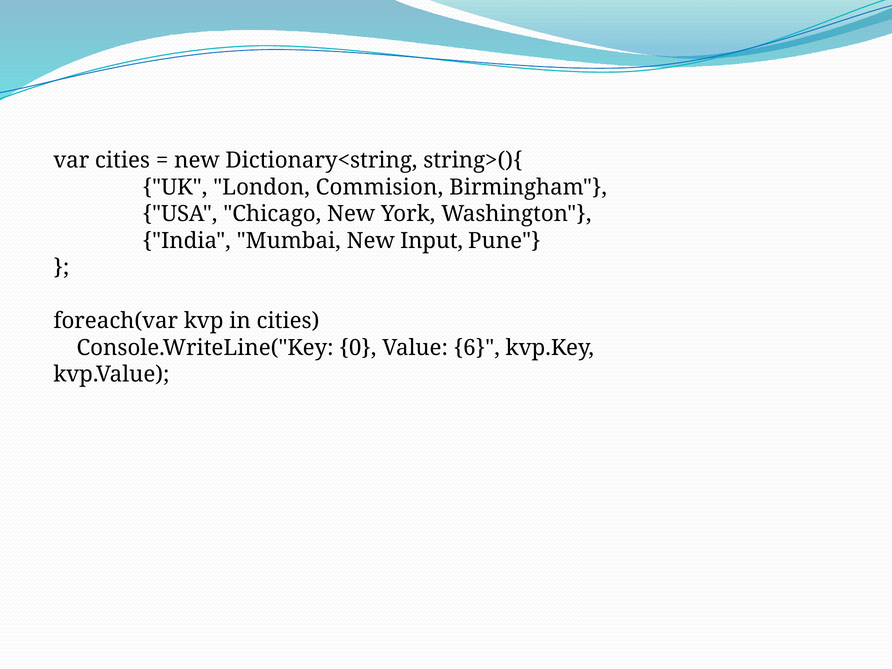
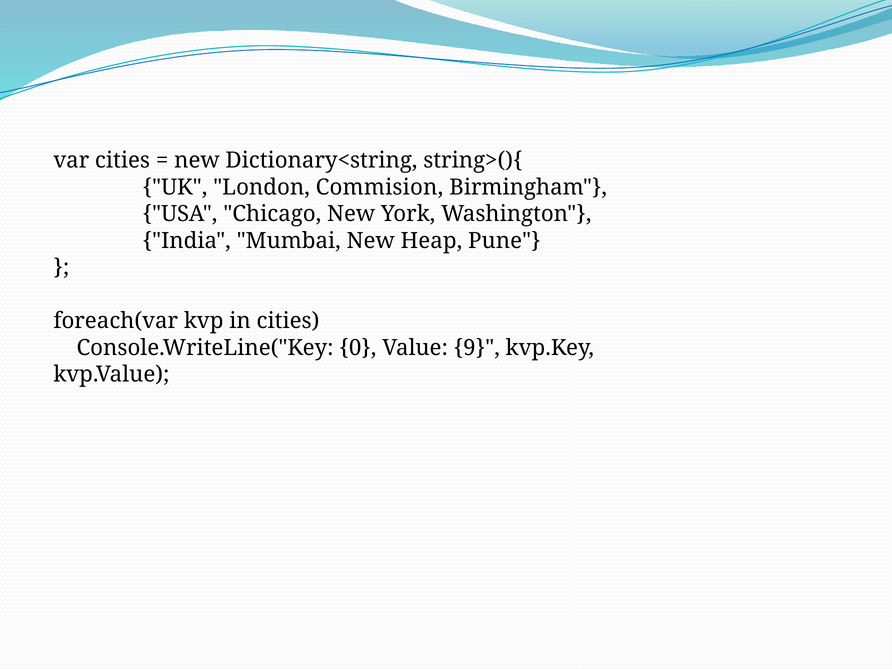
Input: Input -> Heap (431, 241)
6: 6 -> 9 (477, 348)
